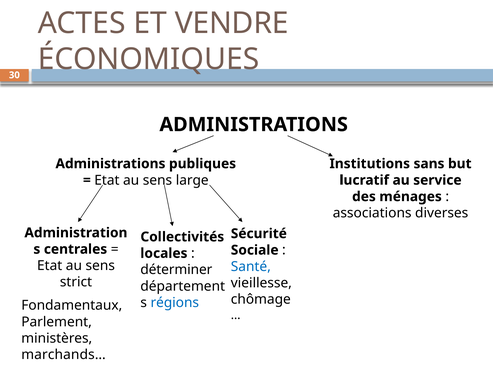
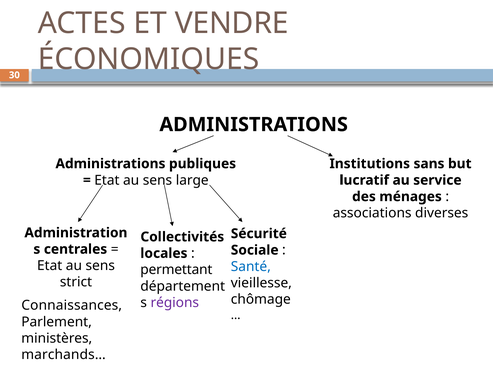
déterminer: déterminer -> permettant (176, 270)
régions colour: blue -> purple (175, 302)
Fondamentaux: Fondamentaux -> Connaissances (72, 305)
